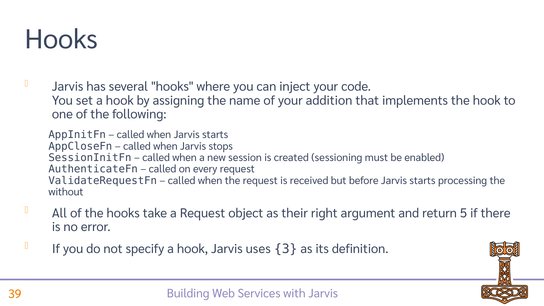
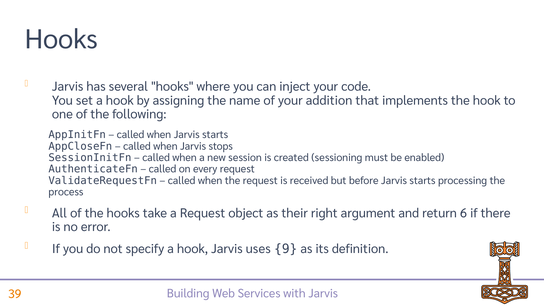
without: without -> process (66, 192)
5: 5 -> 6 (463, 213)
3: 3 -> 9 (286, 249)
